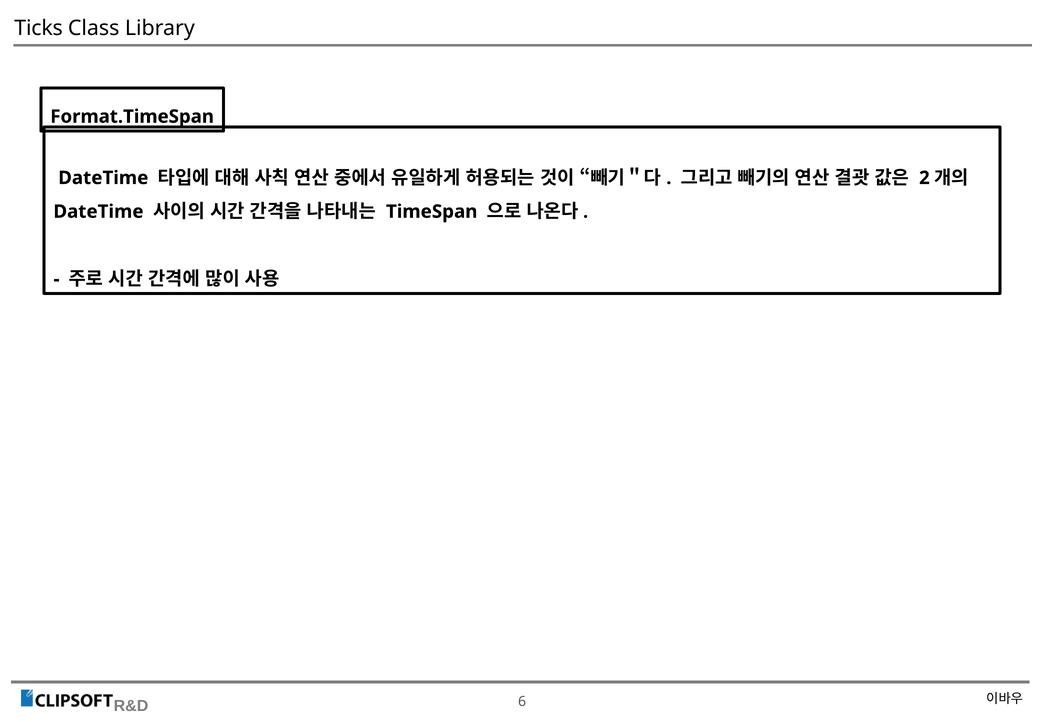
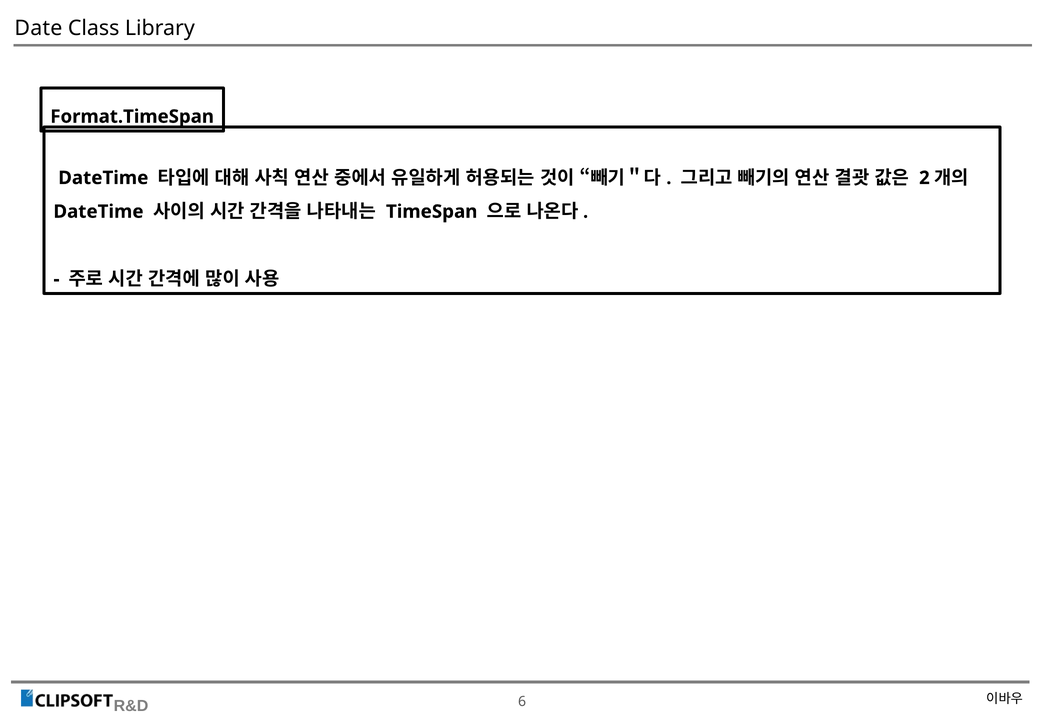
Ticks: Ticks -> Date (38, 28)
